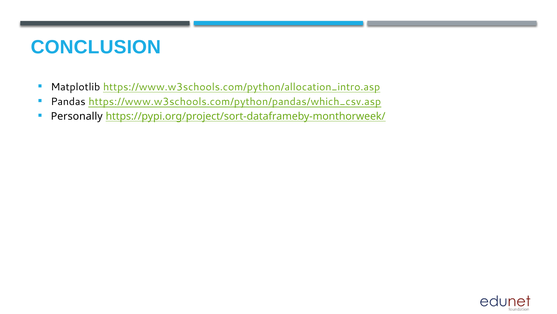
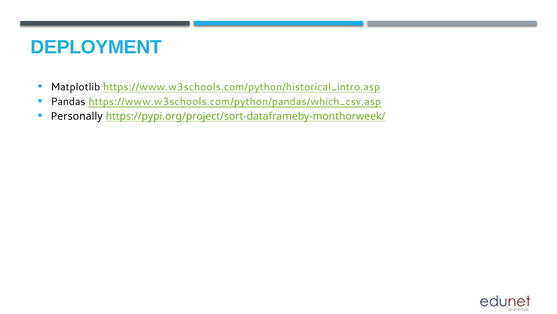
CONCLUSION: CONCLUSION -> DEPLOYMENT (96, 47)
https://www.w3schools.com/python/allocation_intro.asp: https://www.w3schools.com/python/allocation_intro.asp -> https://www.w3schools.com/python/historical_intro.asp (242, 87)
